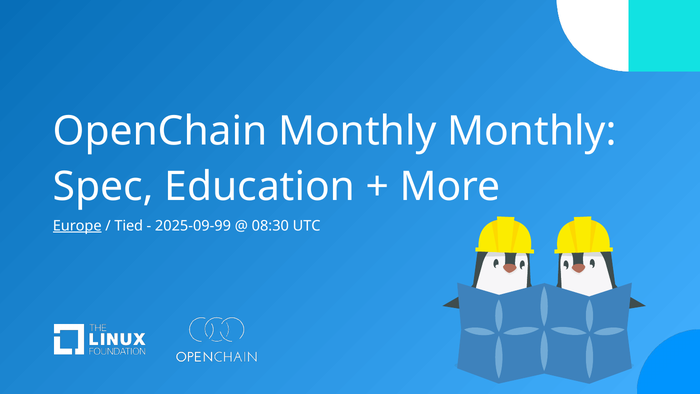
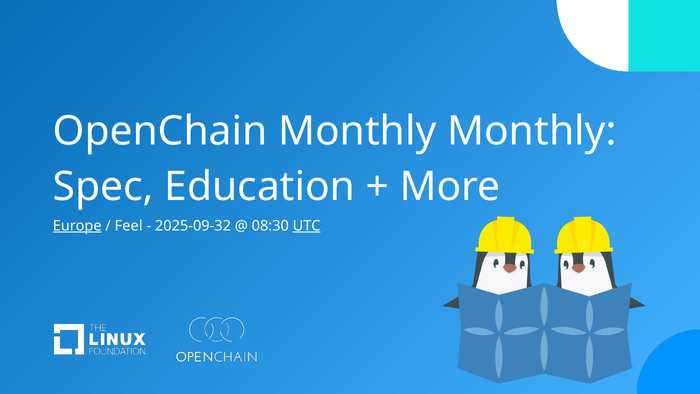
Tied: Tied -> Feel (129, 226)
2025-09-99: 2025-09-99 -> 2025-09-32 (193, 226)
UTC underline: none -> present (307, 226)
